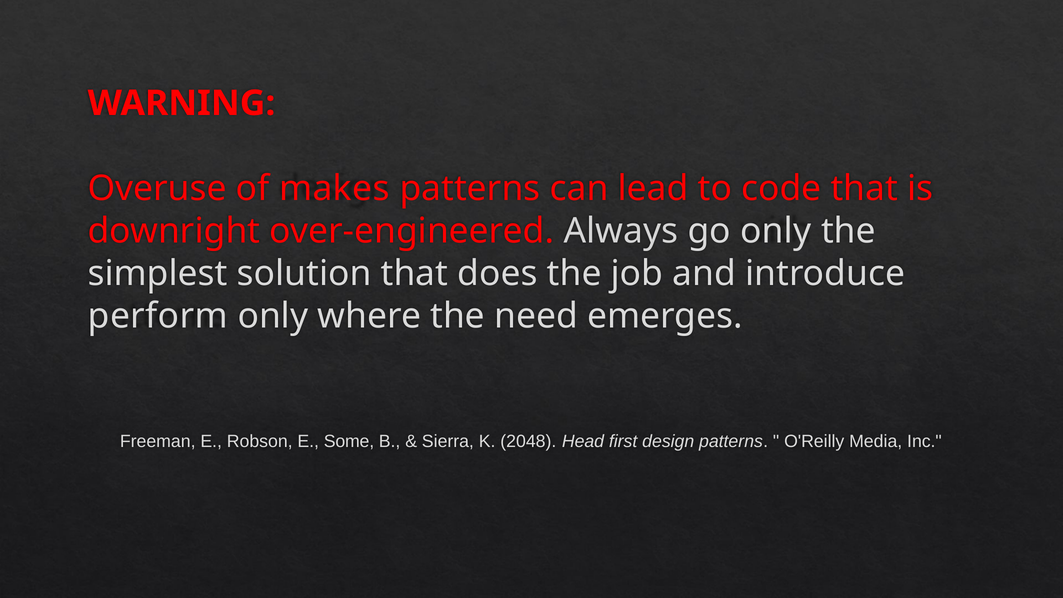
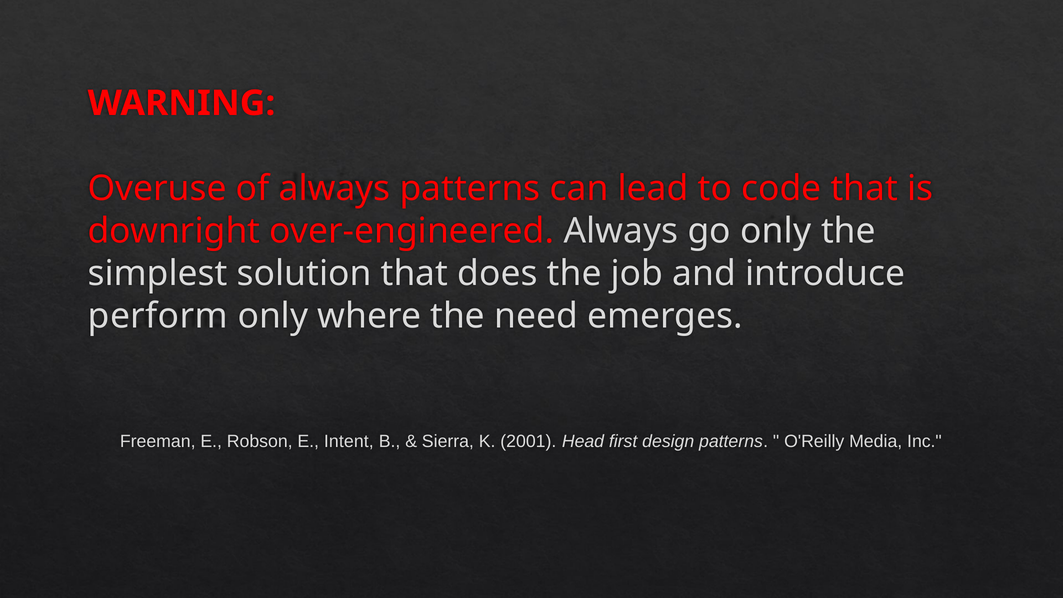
of makes: makes -> always (335, 188)
Some: Some -> Intent (349, 441)
2048: 2048 -> 2001 (528, 441)
